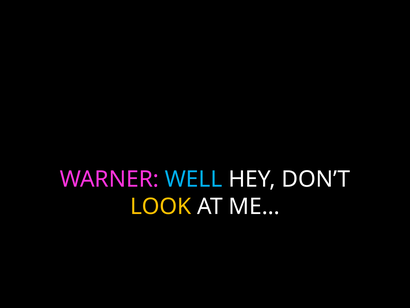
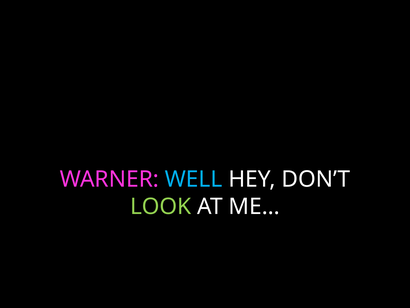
LOOK colour: yellow -> light green (161, 206)
